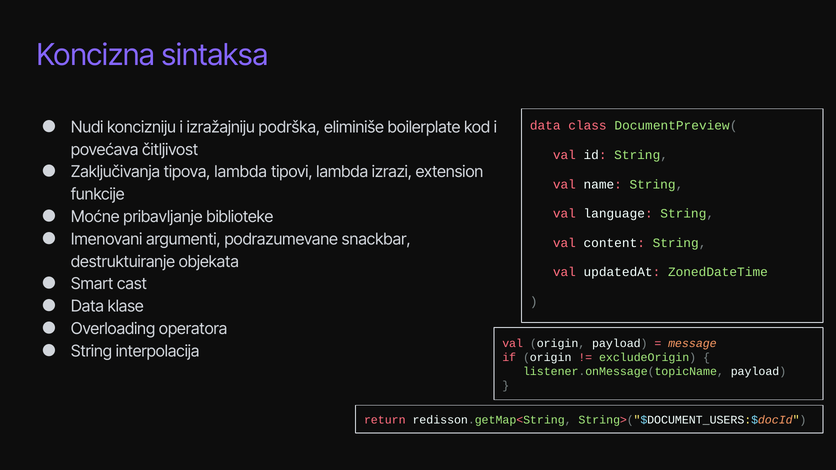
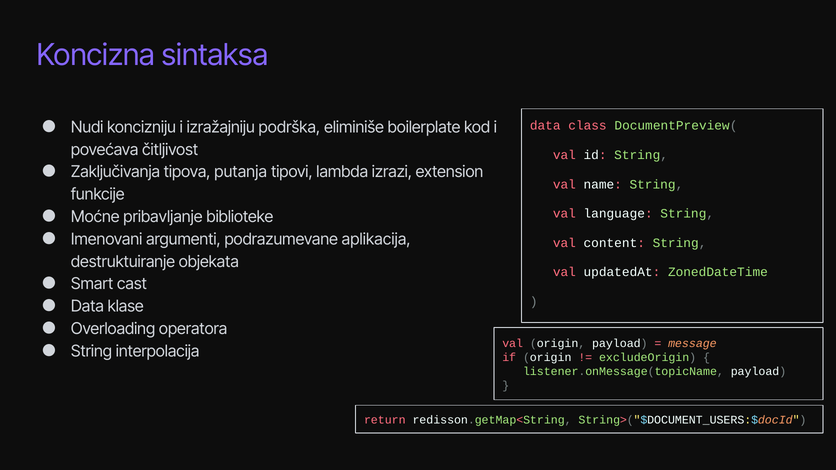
tipova lambda: lambda -> putanja (241, 172)
snackbar: snackbar -> aplikacija (376, 239)
